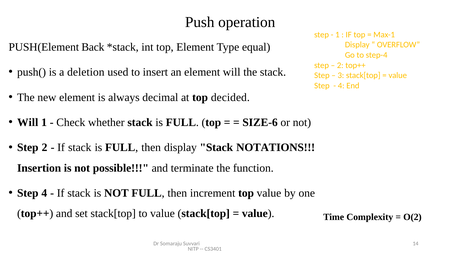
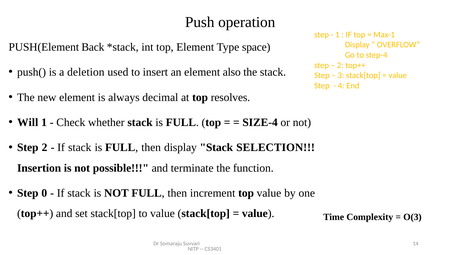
equal: equal -> space (256, 47)
element will: will -> also (232, 72)
decided: decided -> resolves (230, 97)
SIZE-6: SIZE-6 -> SIZE-4 (260, 122)
NOTATIONS: NOTATIONS -> SELECTION (276, 147)
Step 4: 4 -> 0 (44, 193)
O(2: O(2 -> O(3 (412, 217)
